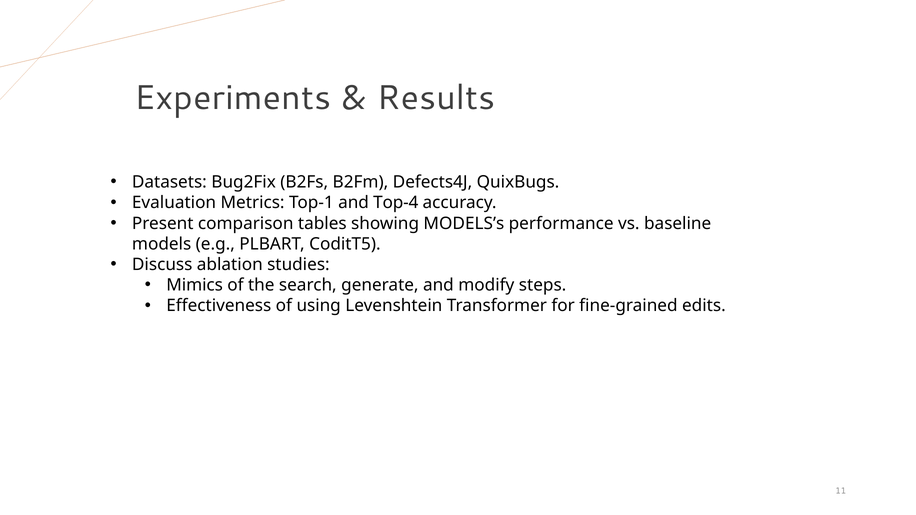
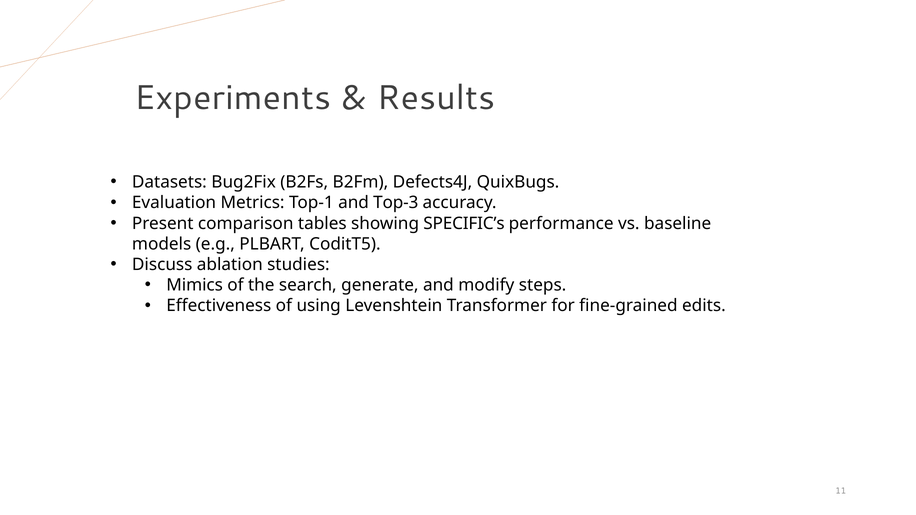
Top-4: Top-4 -> Top-3 (396, 203)
MODELS’s: MODELS’s -> SPECIFIC’s (464, 224)
